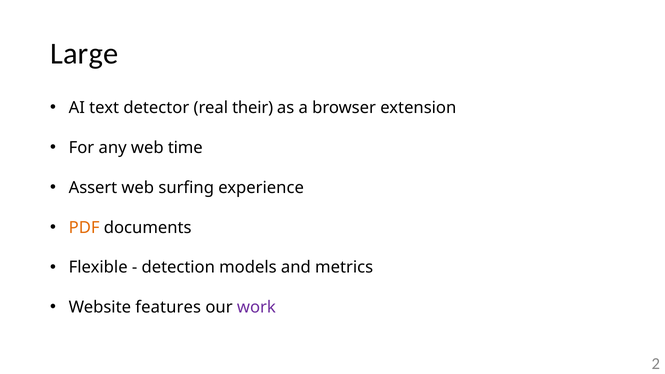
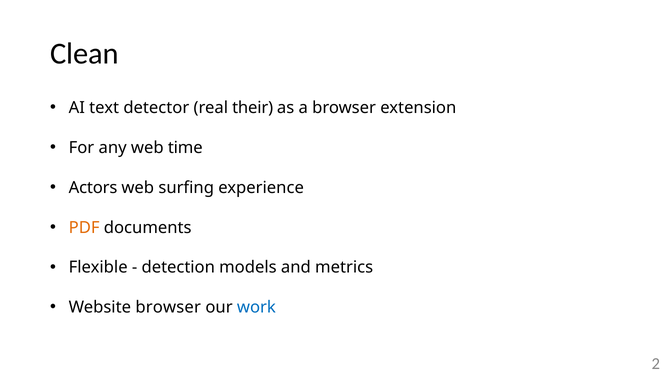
Large: Large -> Clean (84, 54)
Assert: Assert -> Actors (93, 188)
Website features: features -> browser (168, 307)
work colour: purple -> blue (256, 307)
